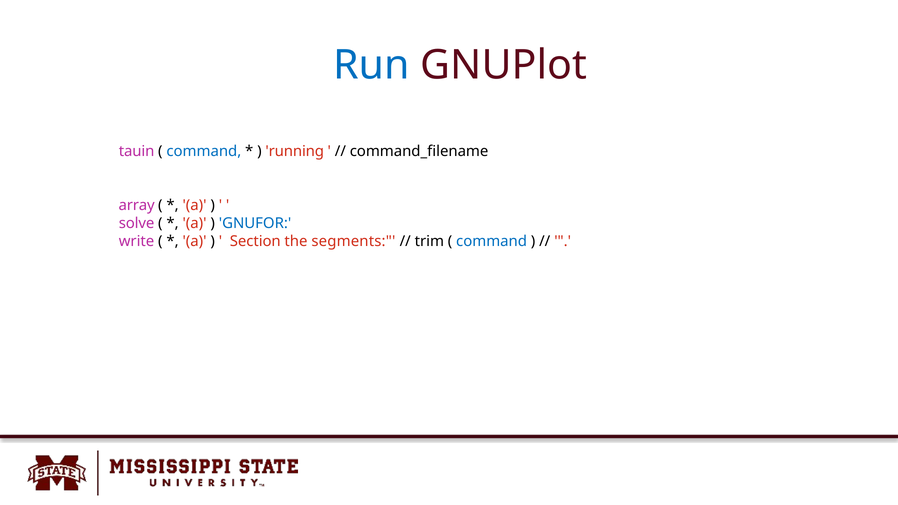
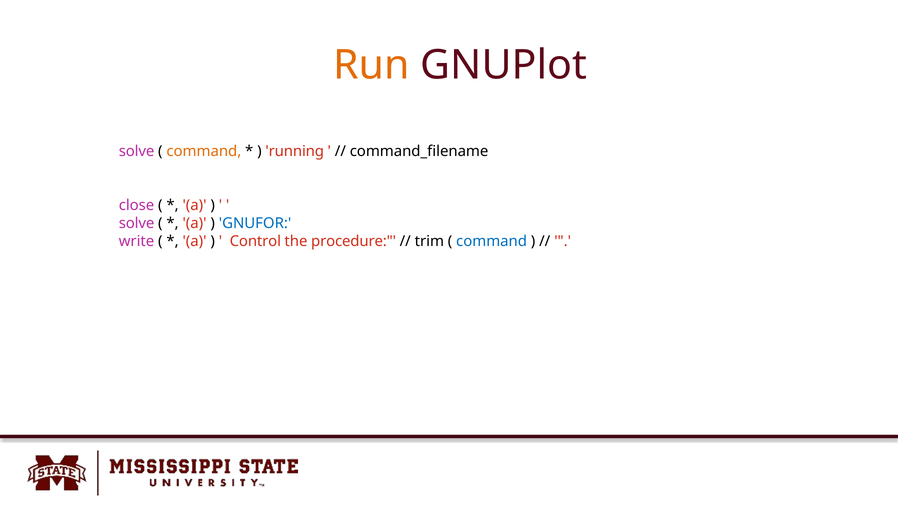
Run colour: blue -> orange (372, 65)
tauin: tauin -> solve (137, 152)
command colour: blue -> orange (204, 152)
array: array -> close (137, 205)
Section: Section -> Control (255, 241)
segments: segments -> procedure (354, 241)
